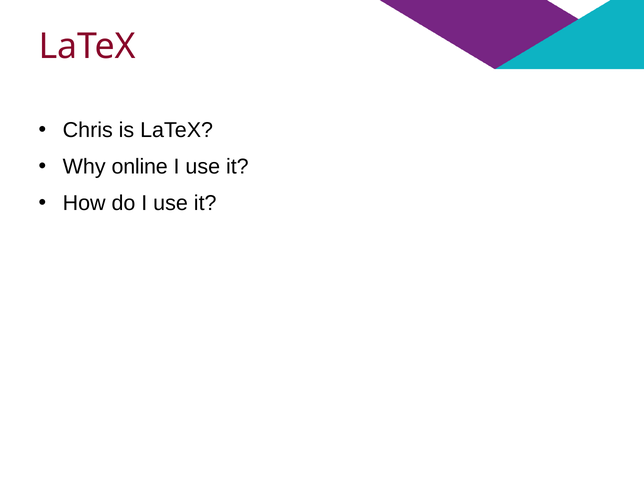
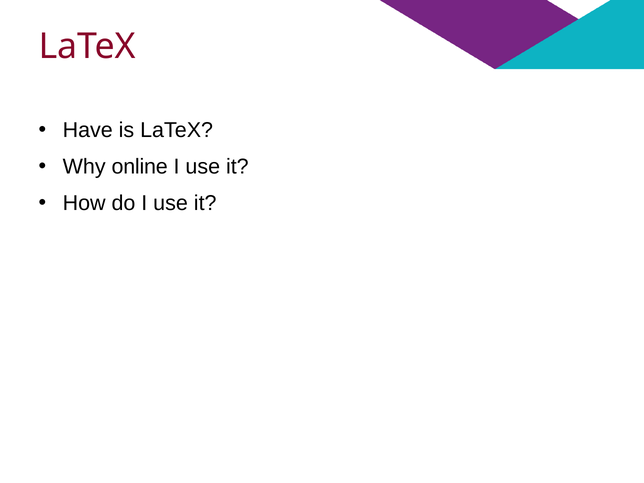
Chris: Chris -> Have (88, 130)
